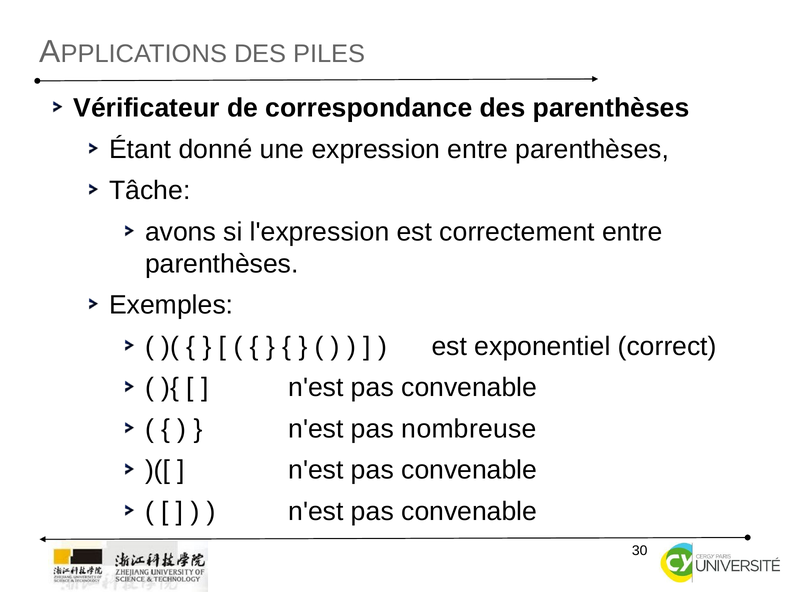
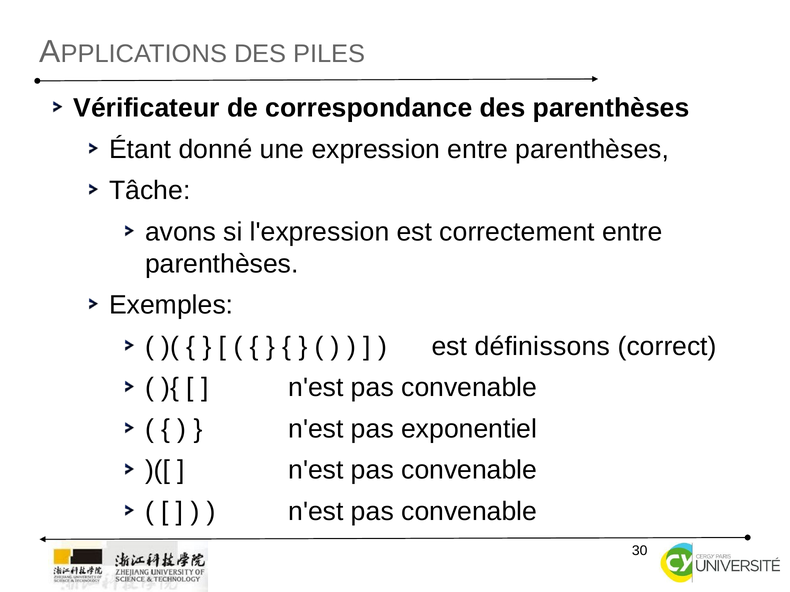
exponentiel: exponentiel -> définissons (542, 347)
nombreuse: nombreuse -> exponentiel (469, 429)
